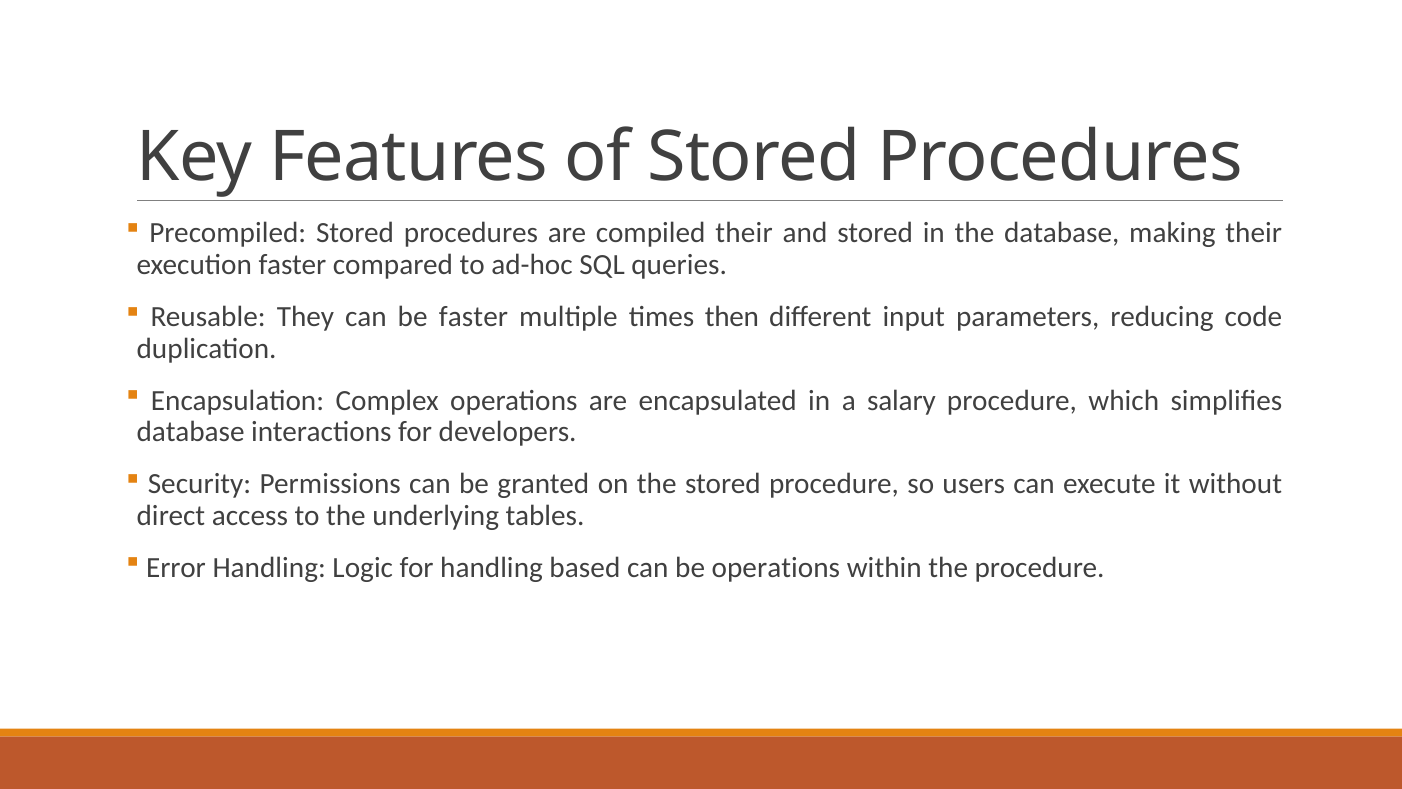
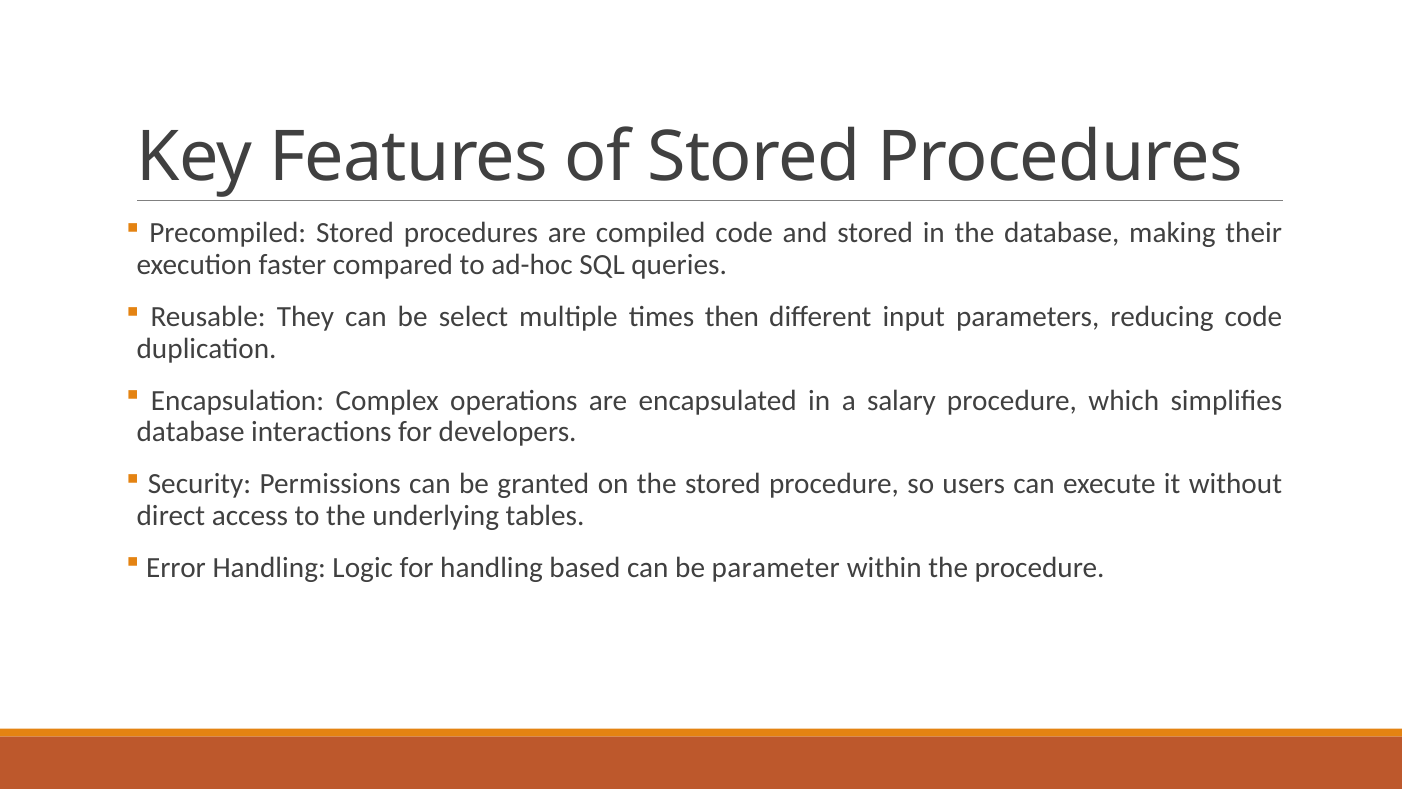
compiled their: their -> code (744, 233)
be faster: faster -> select (473, 317)
be operations: operations -> parameter (776, 567)
